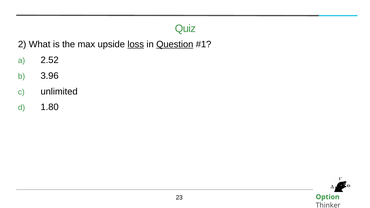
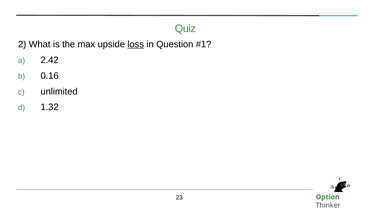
Question underline: present -> none (175, 44)
2.52: 2.52 -> 2.42 (50, 60)
3.96: 3.96 -> 0.16 (50, 76)
1.80: 1.80 -> 1.32 (50, 107)
